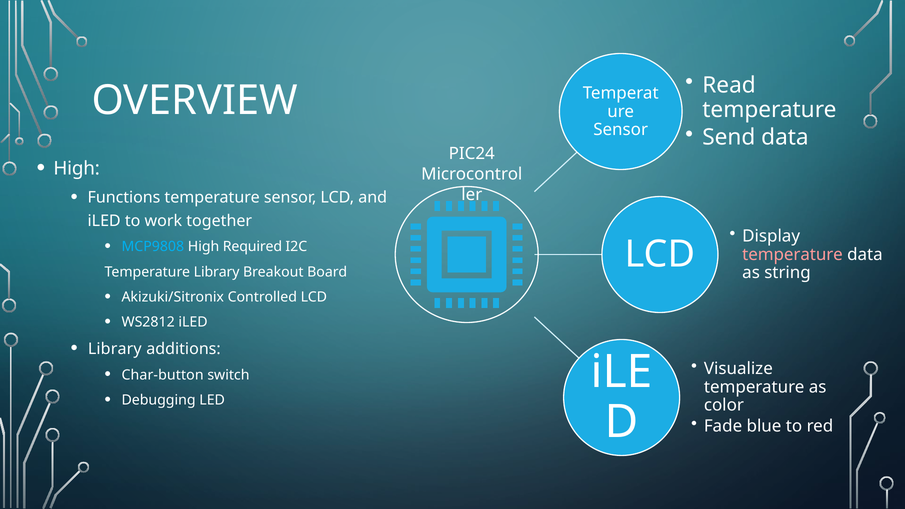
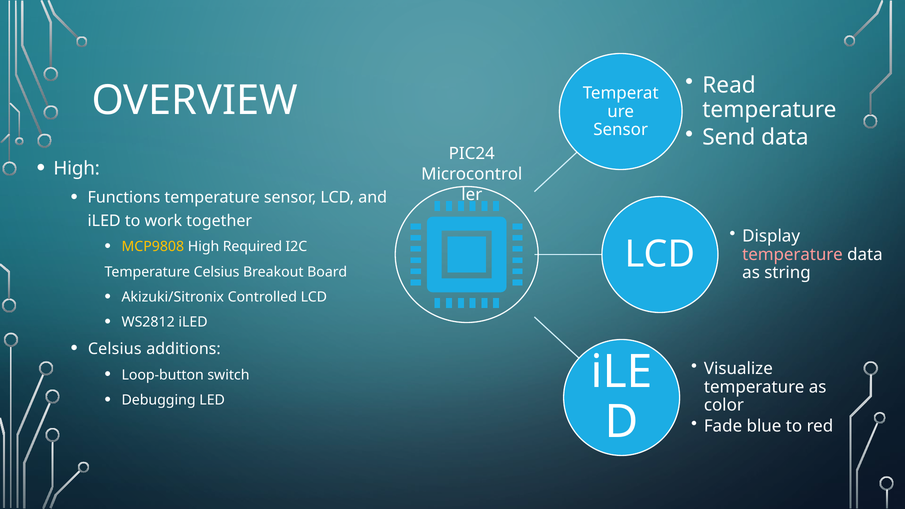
MCP9808 colour: light blue -> yellow (153, 247)
Temperature Library: Library -> Celsius (217, 272)
Library: Library -> Celsius (115, 349)
Char-button: Char-button -> Loop-button (163, 375)
